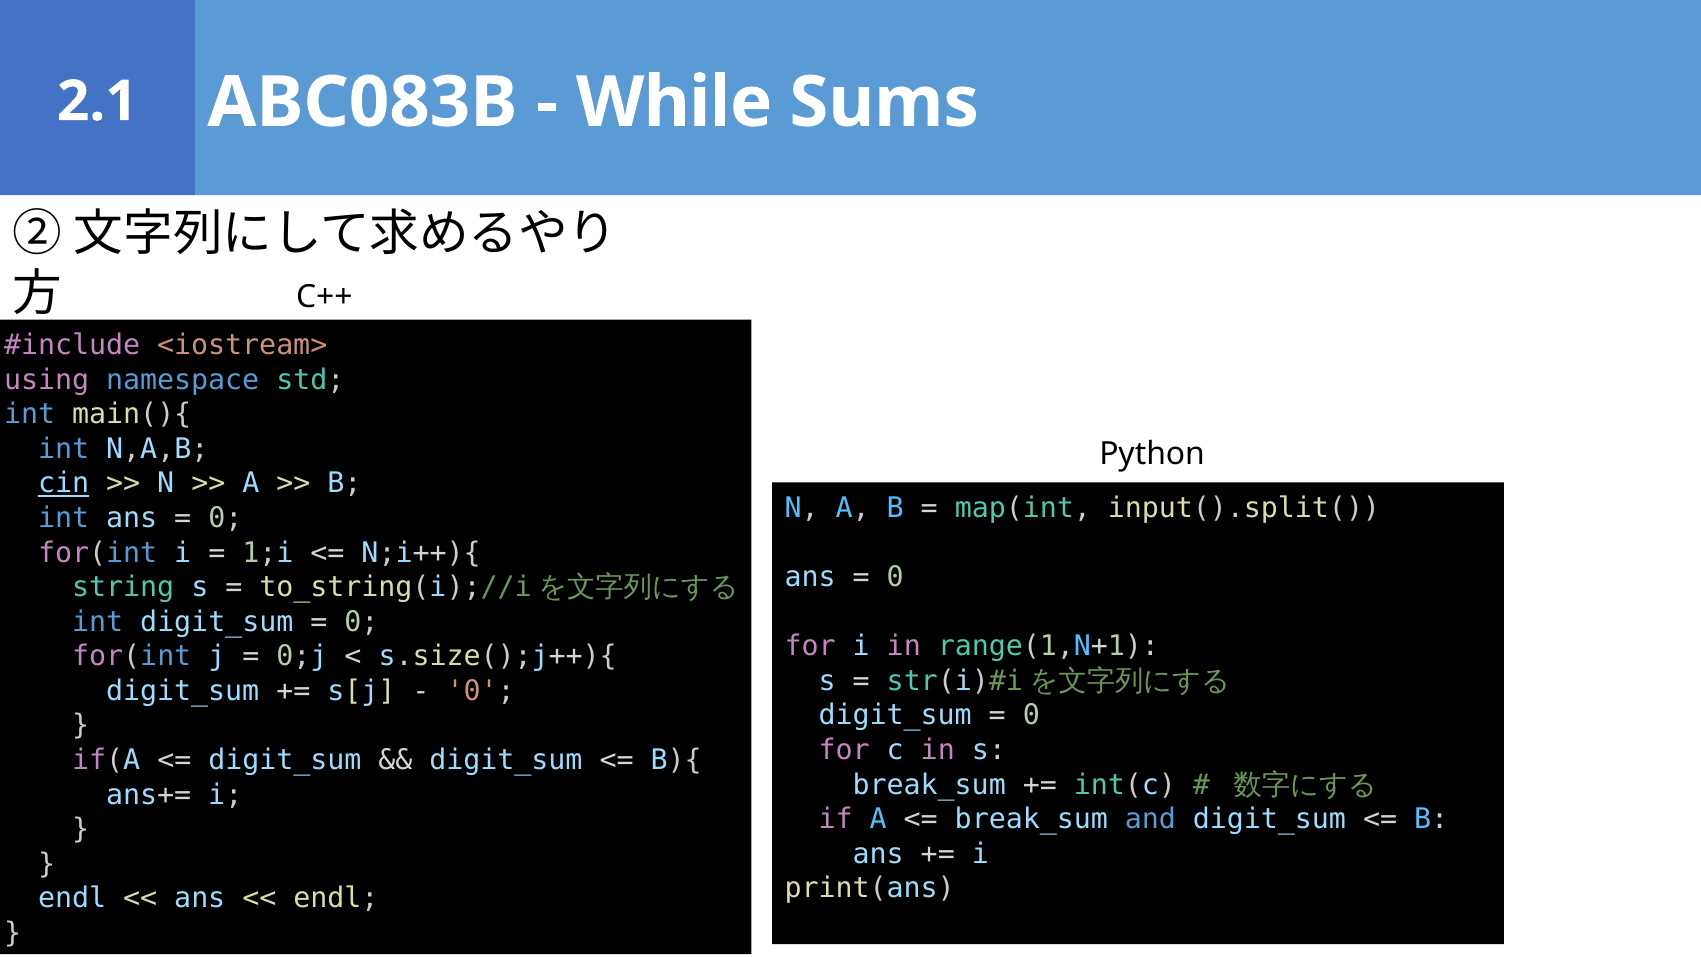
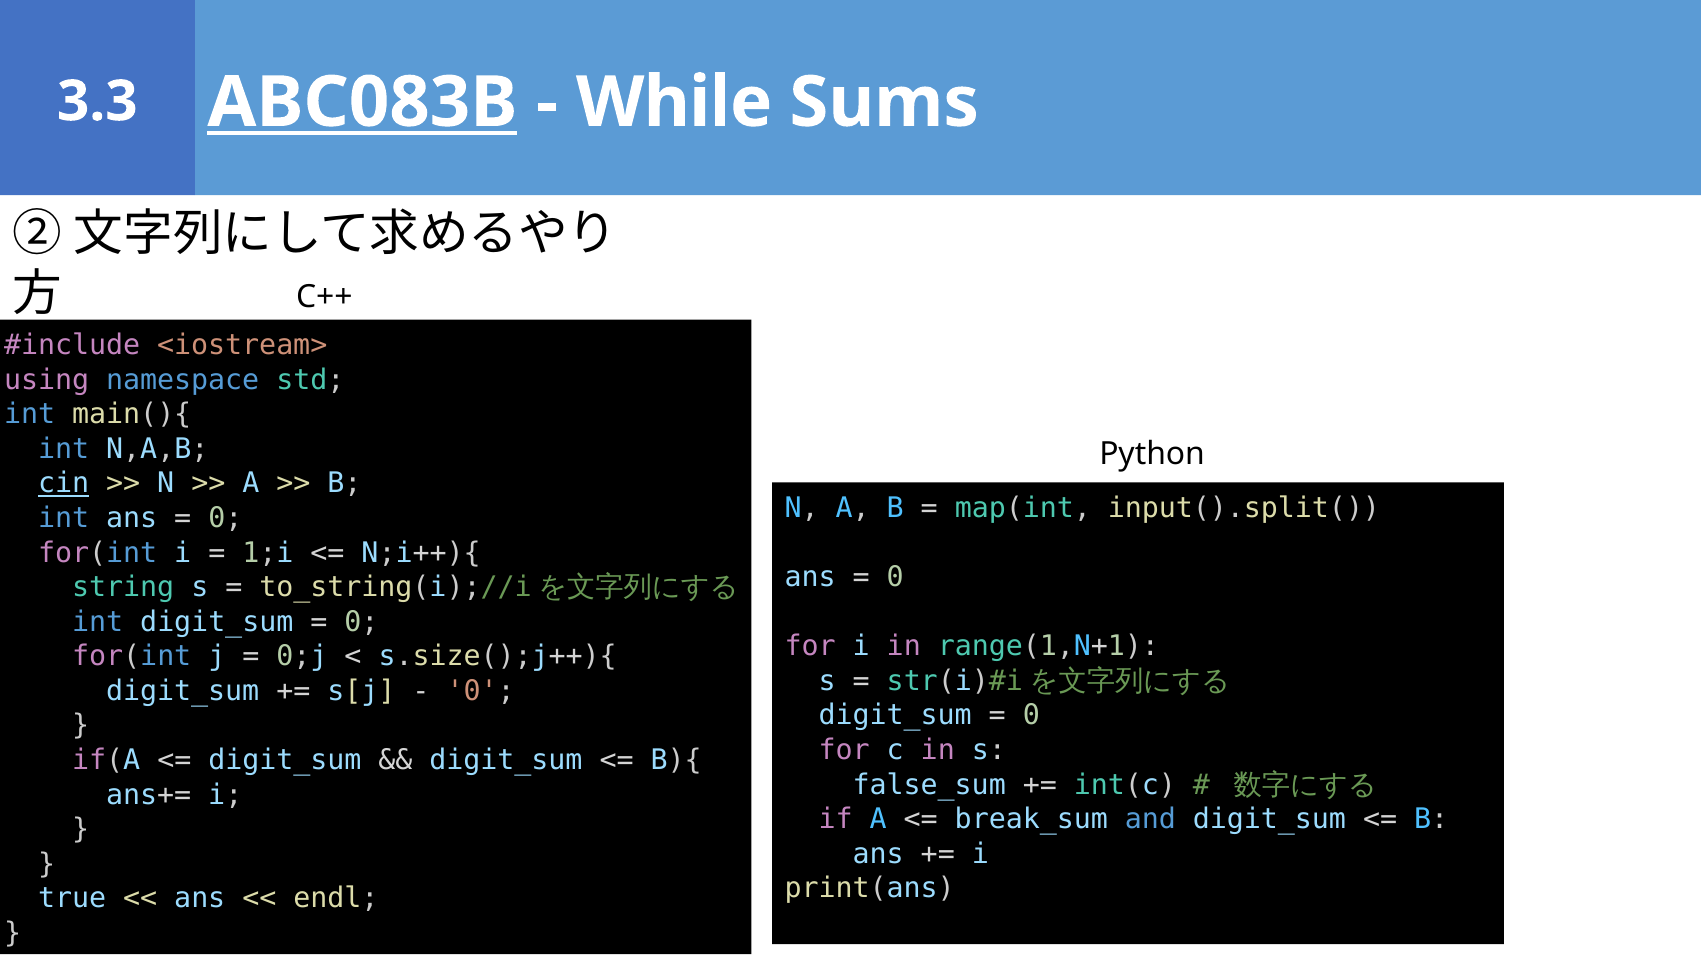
ABC083B underline: none -> present (362, 102)
2.1: 2.1 -> 3.3 (97, 101)
break_sum: break_sum -> false_sum (929, 785)
endl: endl -> true (72, 898)
